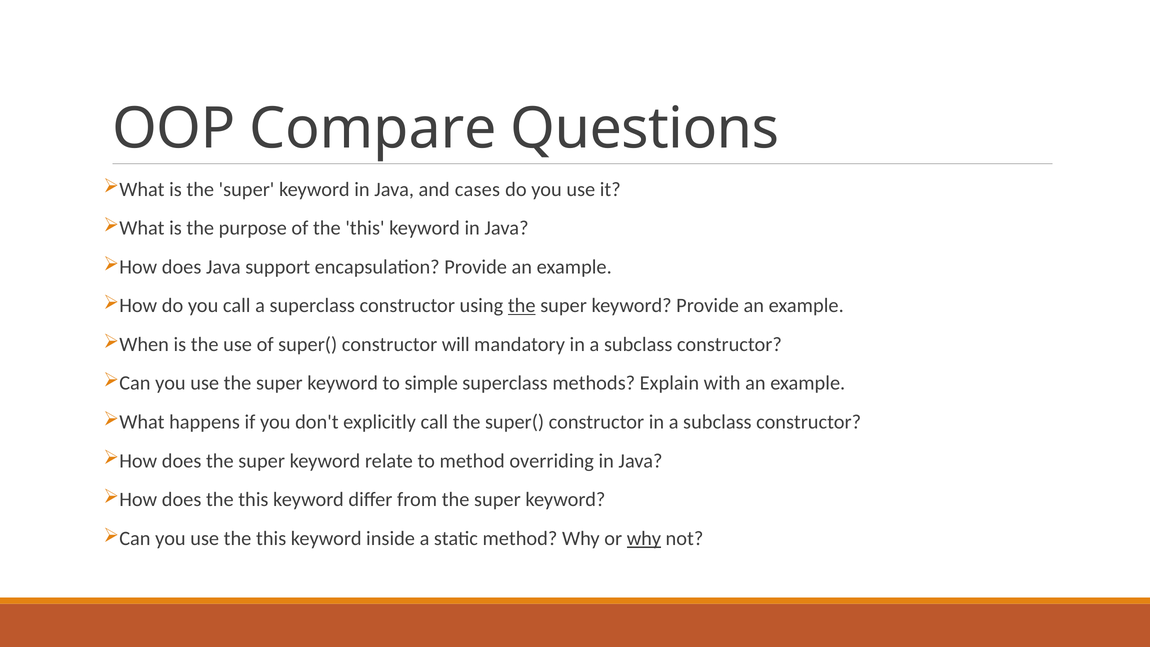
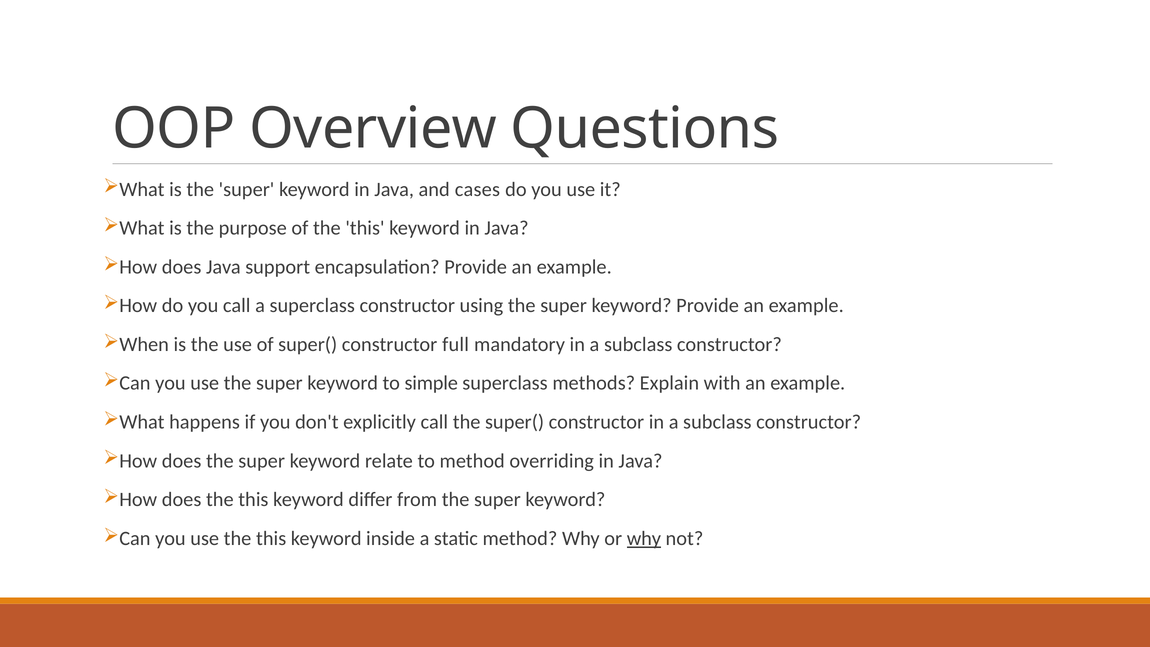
Compare: Compare -> Overview (373, 129)
the underline: present -> none (522, 306)
will: will -> full (456, 344)
